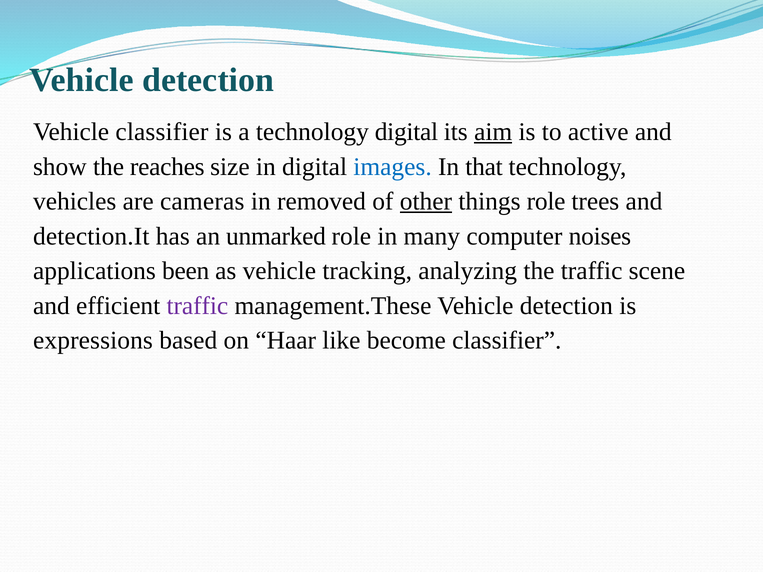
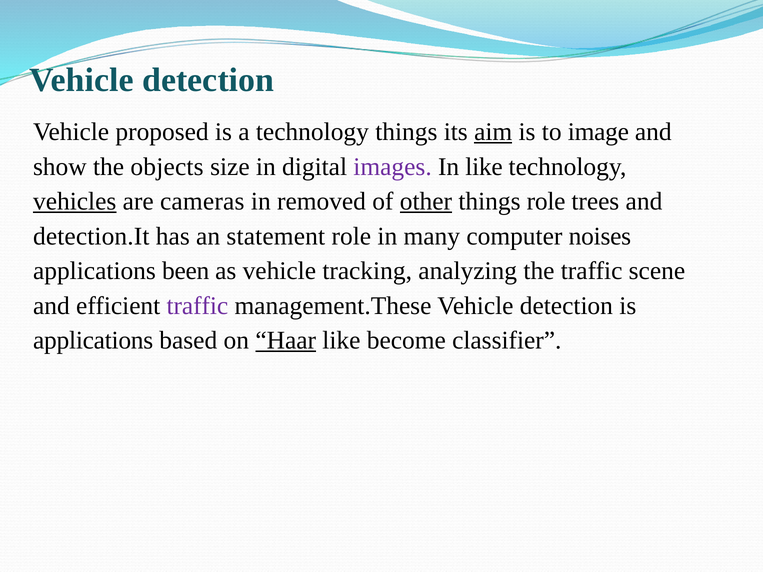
Vehicle classifier: classifier -> proposed (162, 132)
technology digital: digital -> things (406, 132)
active: active -> image (598, 132)
reaches: reaches -> objects (167, 167)
images colour: blue -> purple (393, 167)
In that: that -> like (484, 167)
vehicles underline: none -> present (75, 202)
unmarked: unmarked -> statement (276, 236)
expressions: expressions -> applications (93, 341)
Haar underline: none -> present (286, 341)
